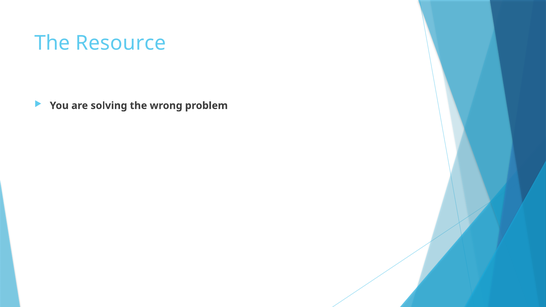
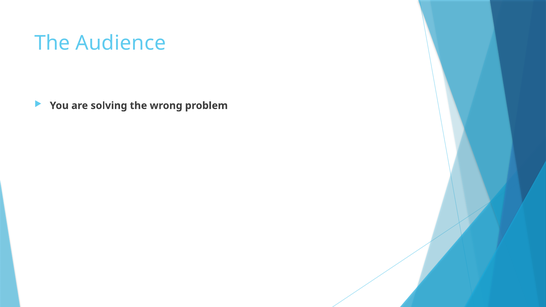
Resource: Resource -> Audience (121, 43)
